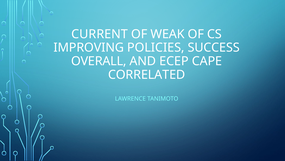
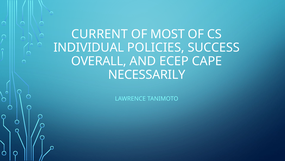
WEAK: WEAK -> MOST (168, 34)
IMPROVING: IMPROVING -> INDIVIDUAL (89, 47)
CORRELATED: CORRELATED -> NECESSARILY (147, 74)
